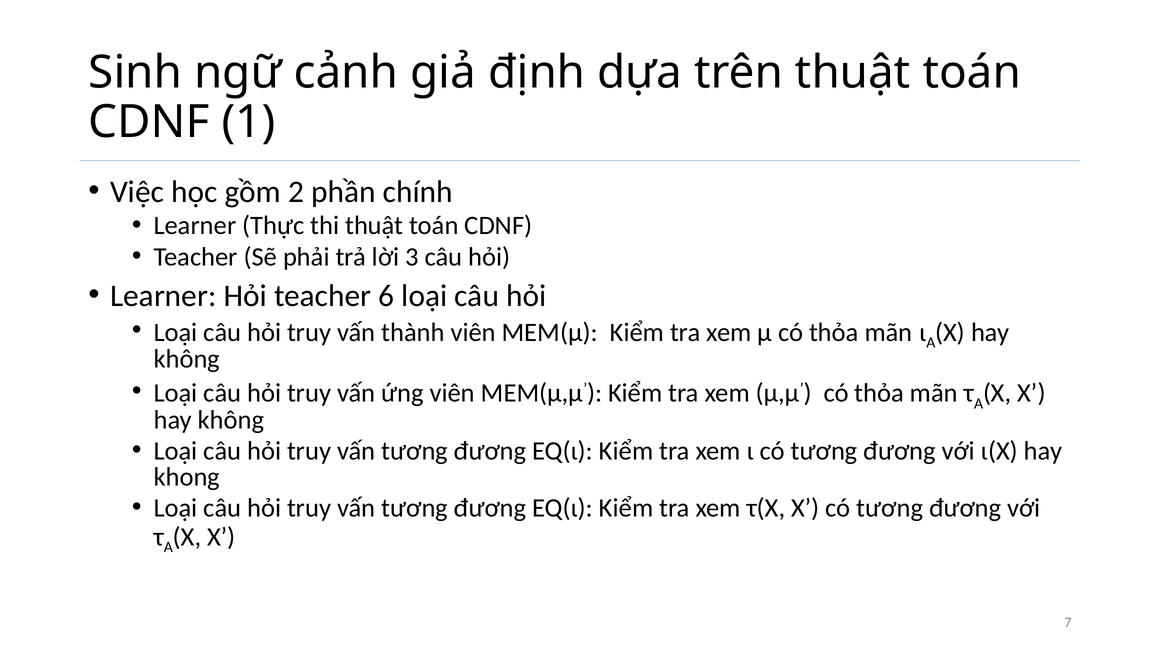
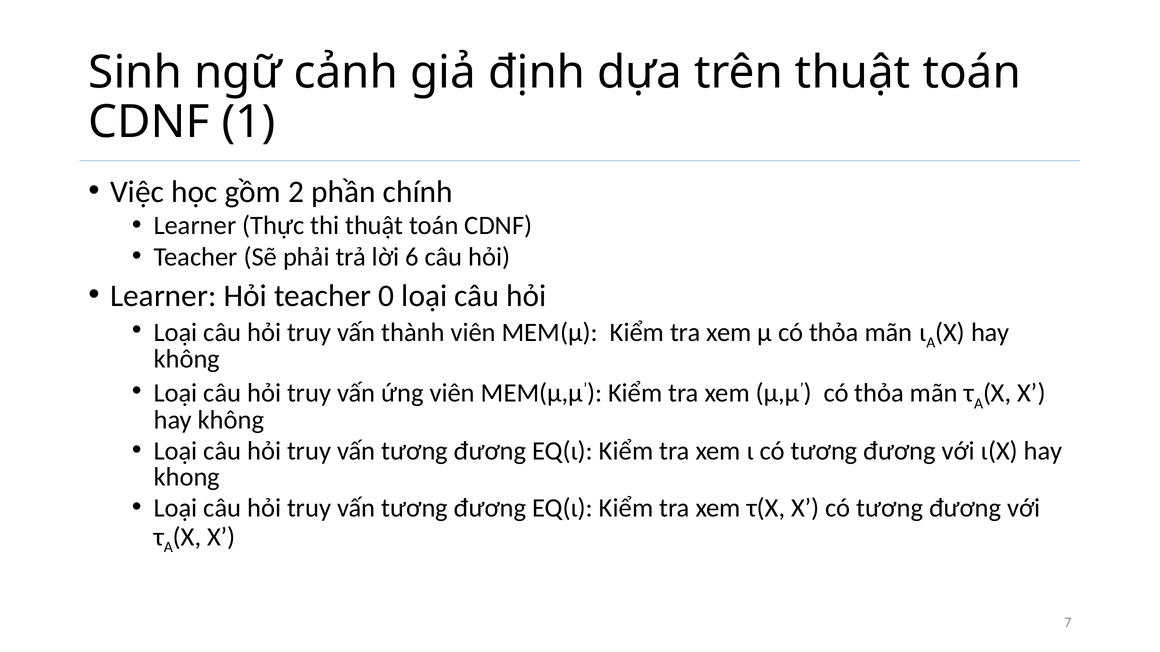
3: 3 -> 6 (412, 257)
6: 6 -> 0 (386, 296)
